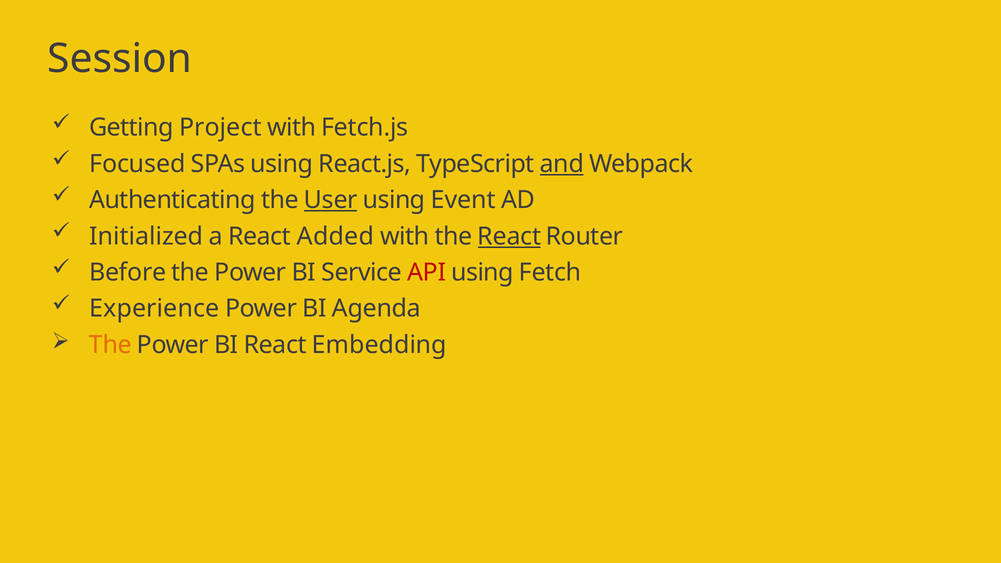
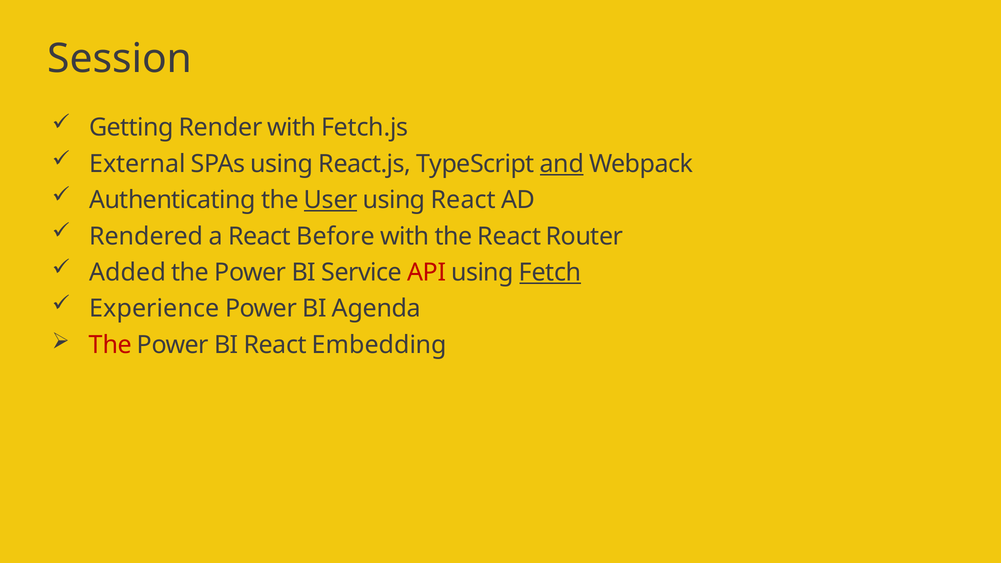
Project: Project -> Render (221, 128)
Focused: Focused -> External (137, 164)
using Event: Event -> React (463, 200)
Initialized: Initialized -> Rendered (146, 236)
Added: Added -> Before (336, 236)
React underline: present -> none (509, 236)
Before: Before -> Added (128, 272)
Fetch underline: none -> present (550, 272)
The colour: orange -> red (110, 345)
